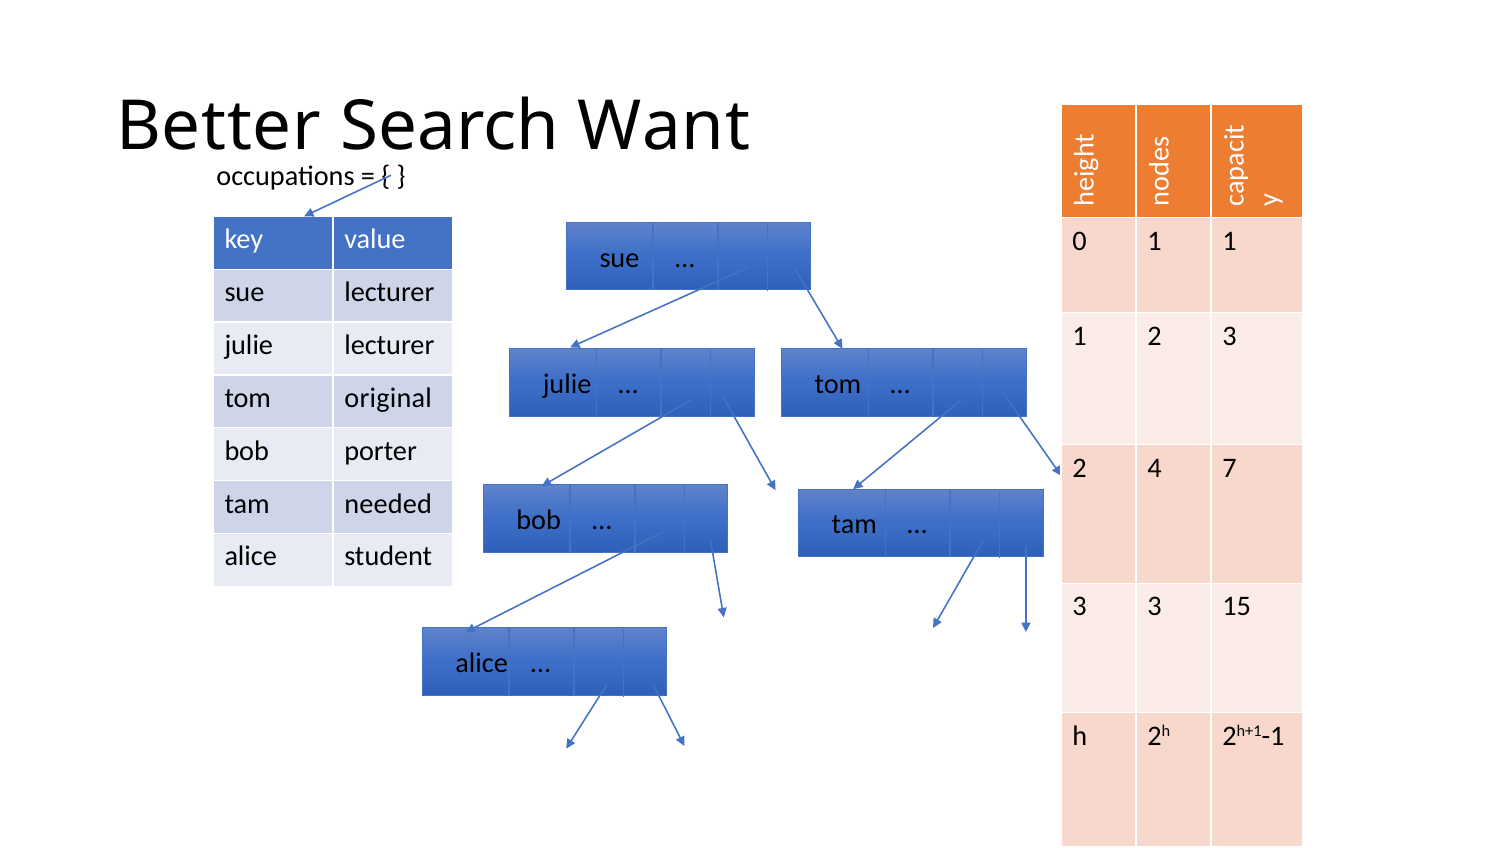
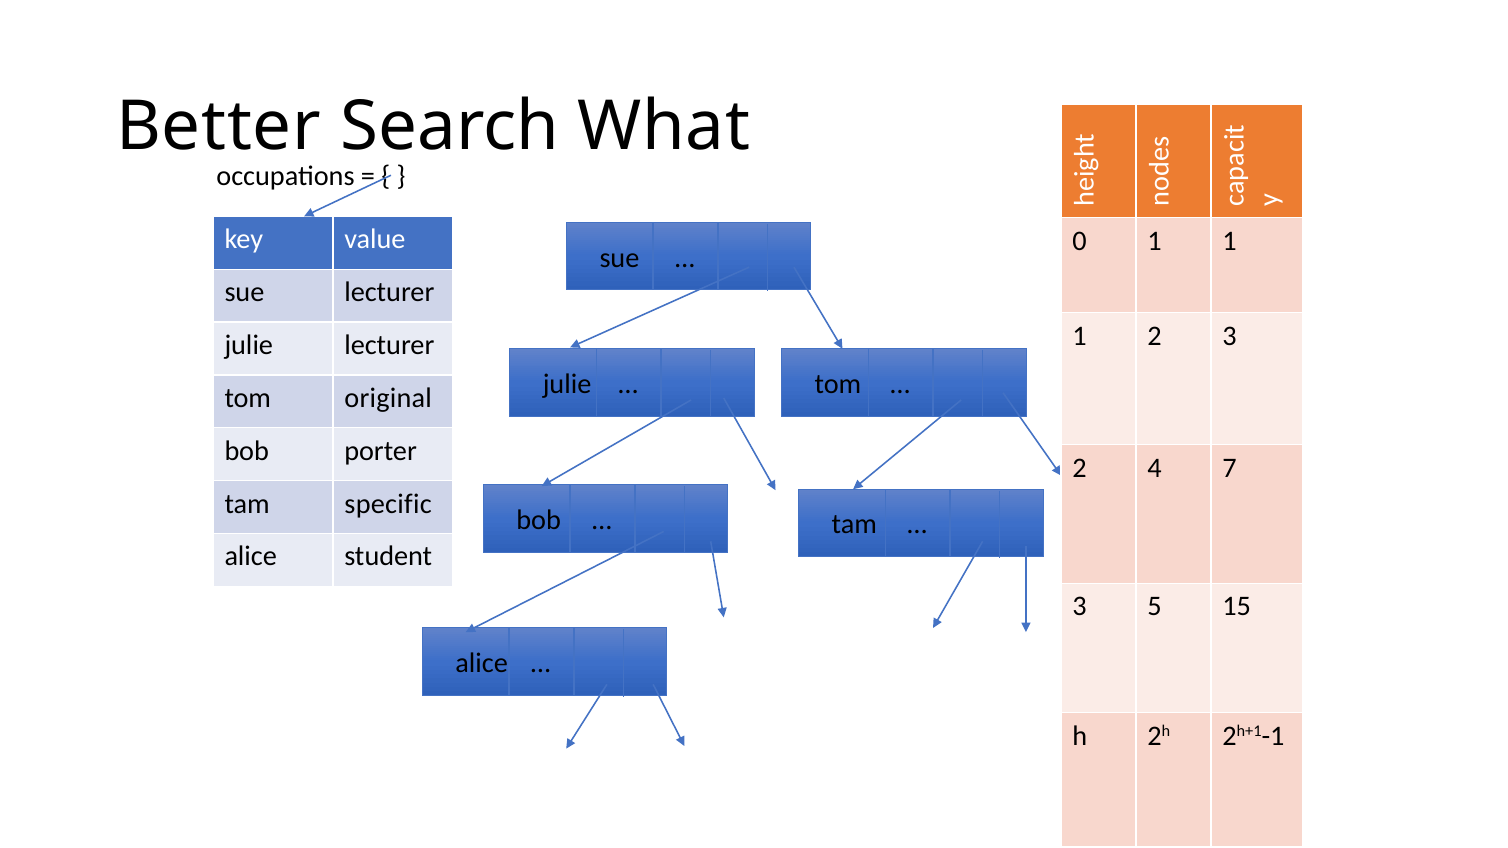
Want: Want -> What (664, 127)
needed: needed -> specific (388, 504)
3 3: 3 -> 5 (1154, 607)
